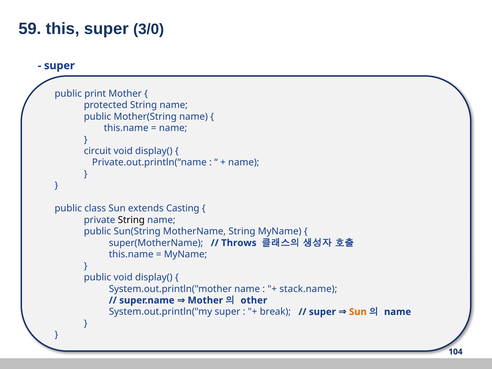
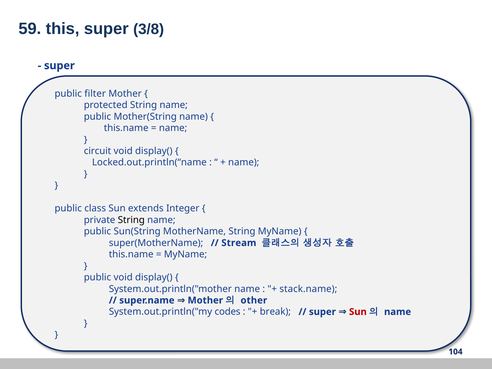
3/0: 3/0 -> 3/8 (149, 29)
print: print -> filter (95, 94)
Private.out.println(“name: Private.out.println(“name -> Locked.out.println(“name (149, 162)
Casting: Casting -> Integer (183, 208)
Throws: Throws -> Stream (239, 243)
System.out.println("my super: super -> codes (228, 312)
Sun colour: orange -> red (358, 312)
